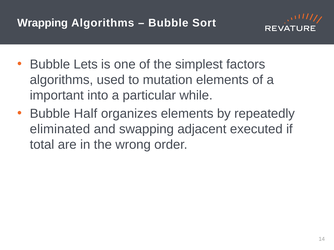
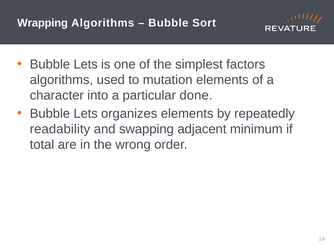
important: important -> character (57, 96)
while: while -> done (196, 96)
Half: Half -> Lets (86, 114)
eliminated: eliminated -> readability (60, 129)
executed: executed -> minimum (256, 129)
